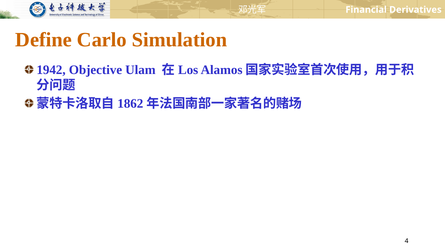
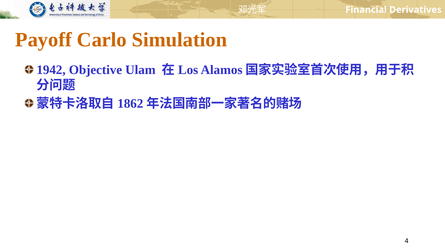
Define: Define -> Payoff (44, 40)
